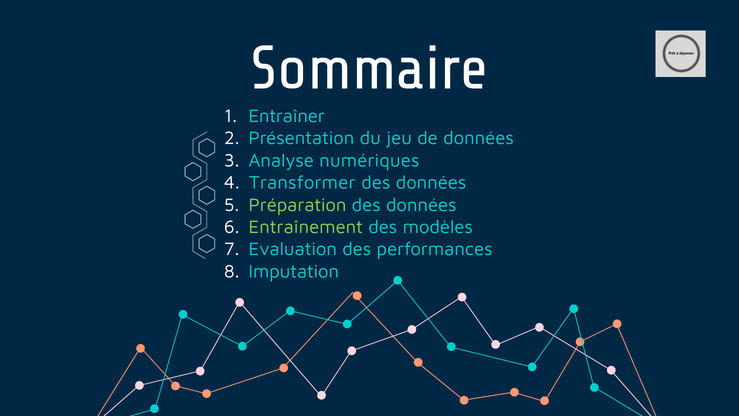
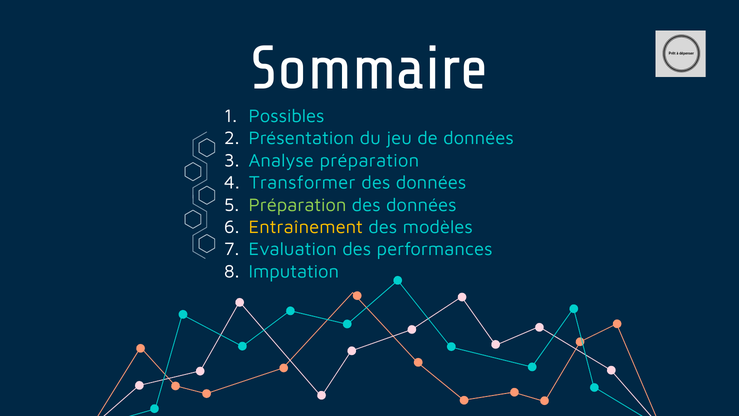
Entraîner: Entraîner -> Possibles (287, 116)
Analyse numériques: numériques -> préparation (369, 160)
Entraînement colour: light green -> yellow (306, 227)
